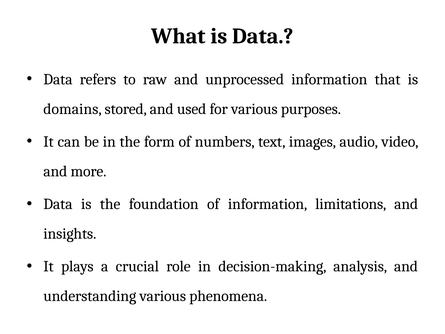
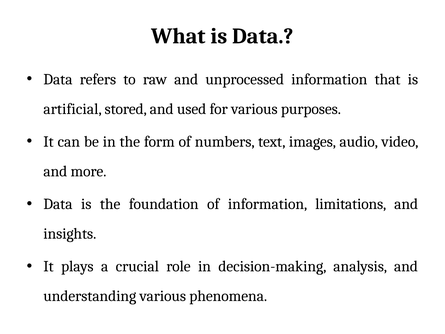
domains: domains -> artificial (73, 109)
